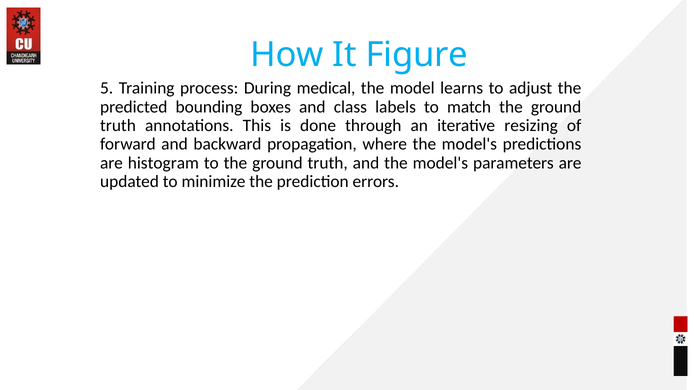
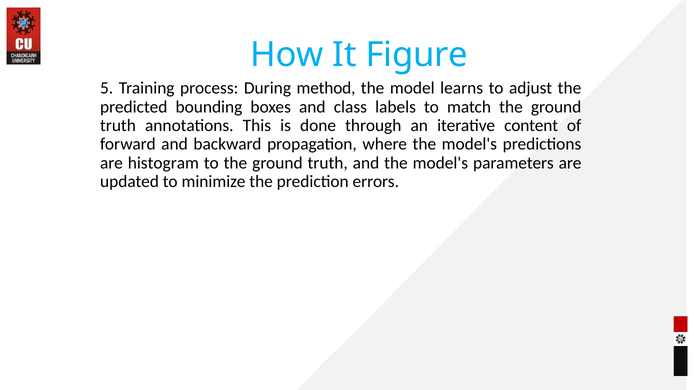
medical: medical -> method (326, 88)
resizing: resizing -> content (531, 126)
